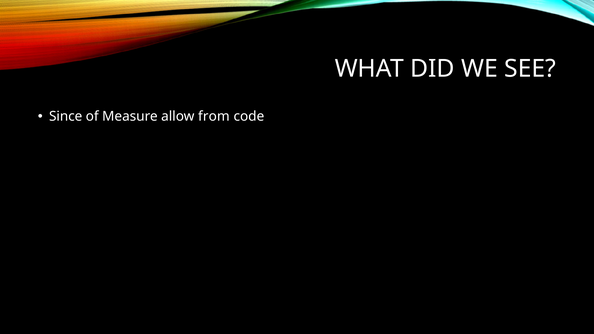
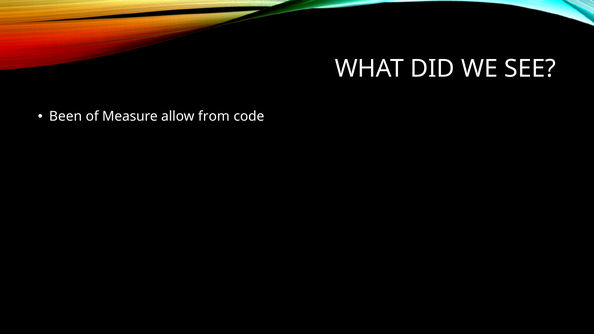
Since: Since -> Been (66, 116)
